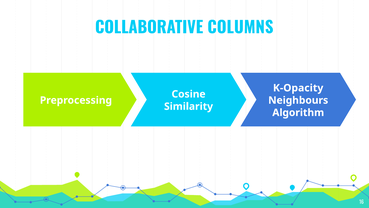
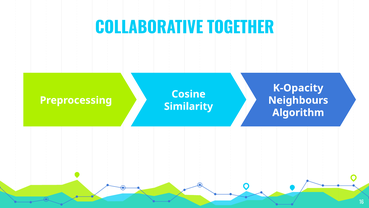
COLUMNS: COLUMNS -> TOGETHER (241, 28)
